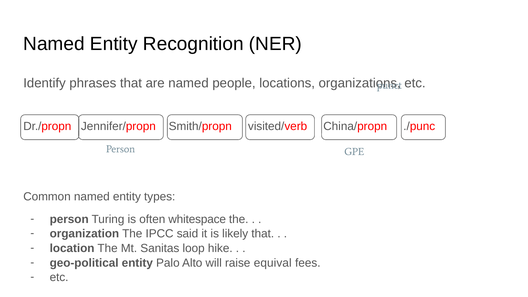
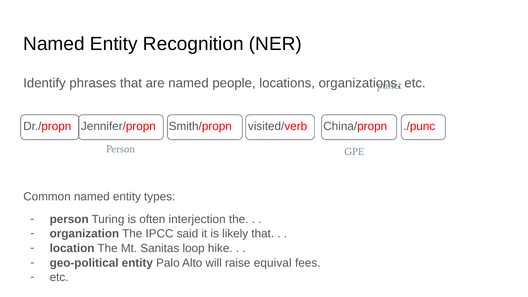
whitespace: whitespace -> interjection (197, 219)
